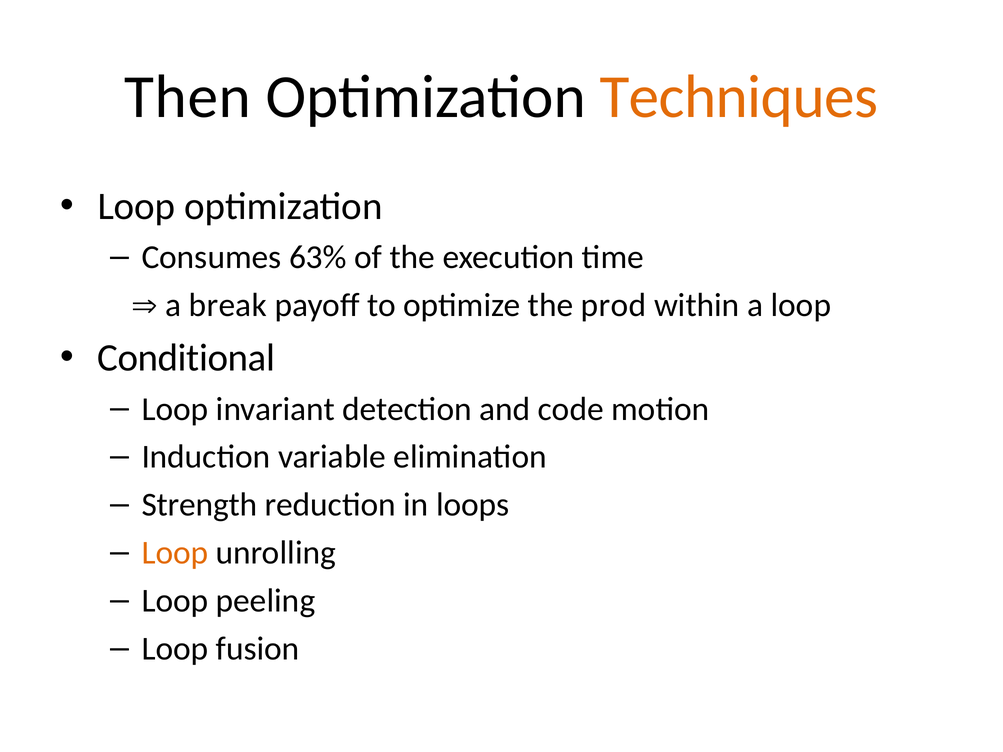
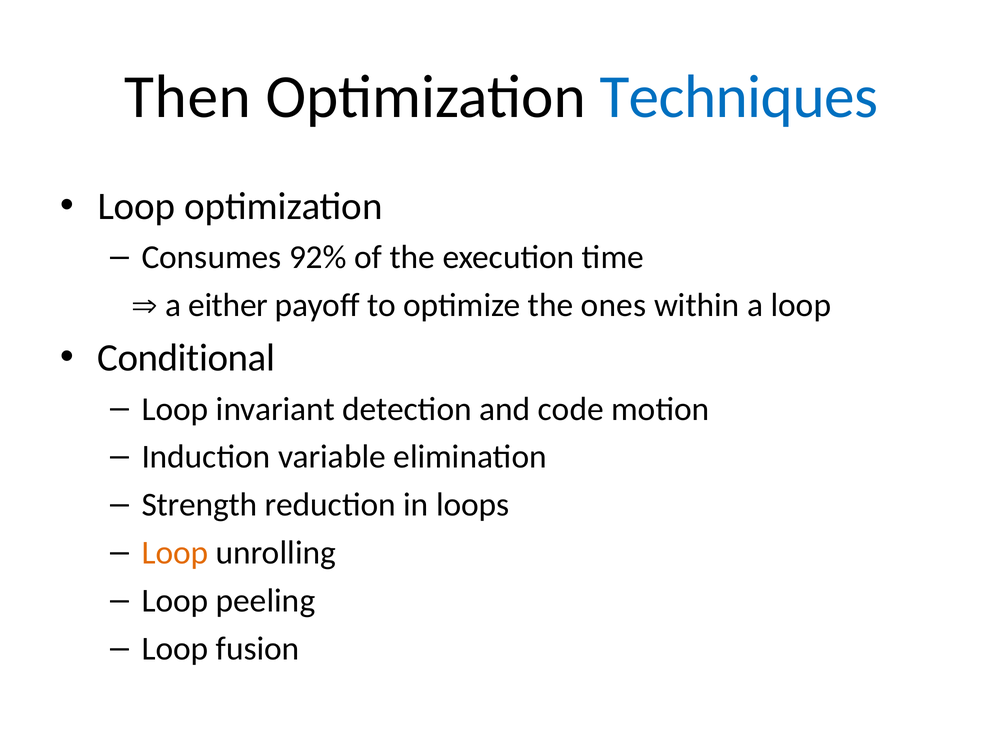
Techniques colour: orange -> blue (739, 97)
63%: 63% -> 92% (318, 258)
break: break -> either (228, 305)
prod: prod -> ones (614, 305)
